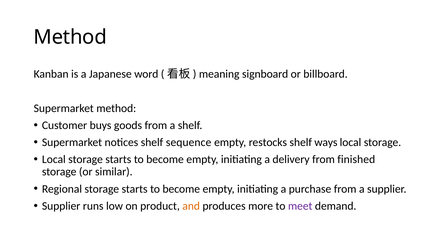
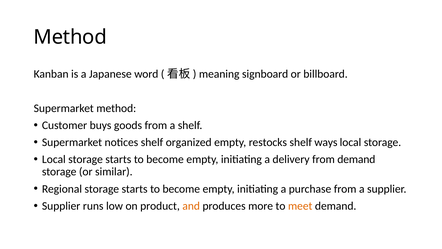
sequence: sequence -> organized (189, 142)
from finished: finished -> demand (356, 159)
meet colour: purple -> orange (300, 206)
